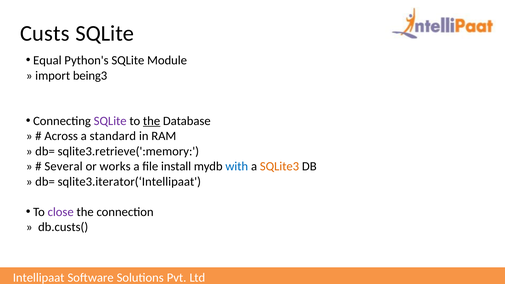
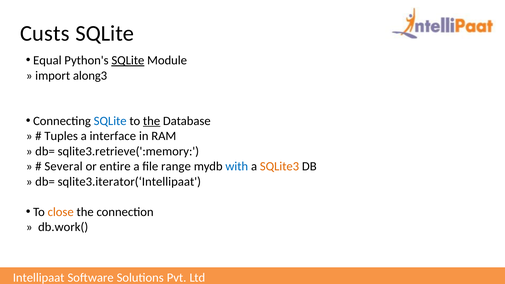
SQLite underline: none -> present (128, 60)
being3: being3 -> along3 (90, 76)
SQLite colour: purple -> blue (110, 121)
Across: Across -> Tuples (61, 136)
standard: standard -> interface (113, 136)
works: works -> entire (115, 166)
install: install -> range (176, 166)
close colour: purple -> orange (61, 212)
db.custs(: db.custs( -> db.work( (63, 227)
